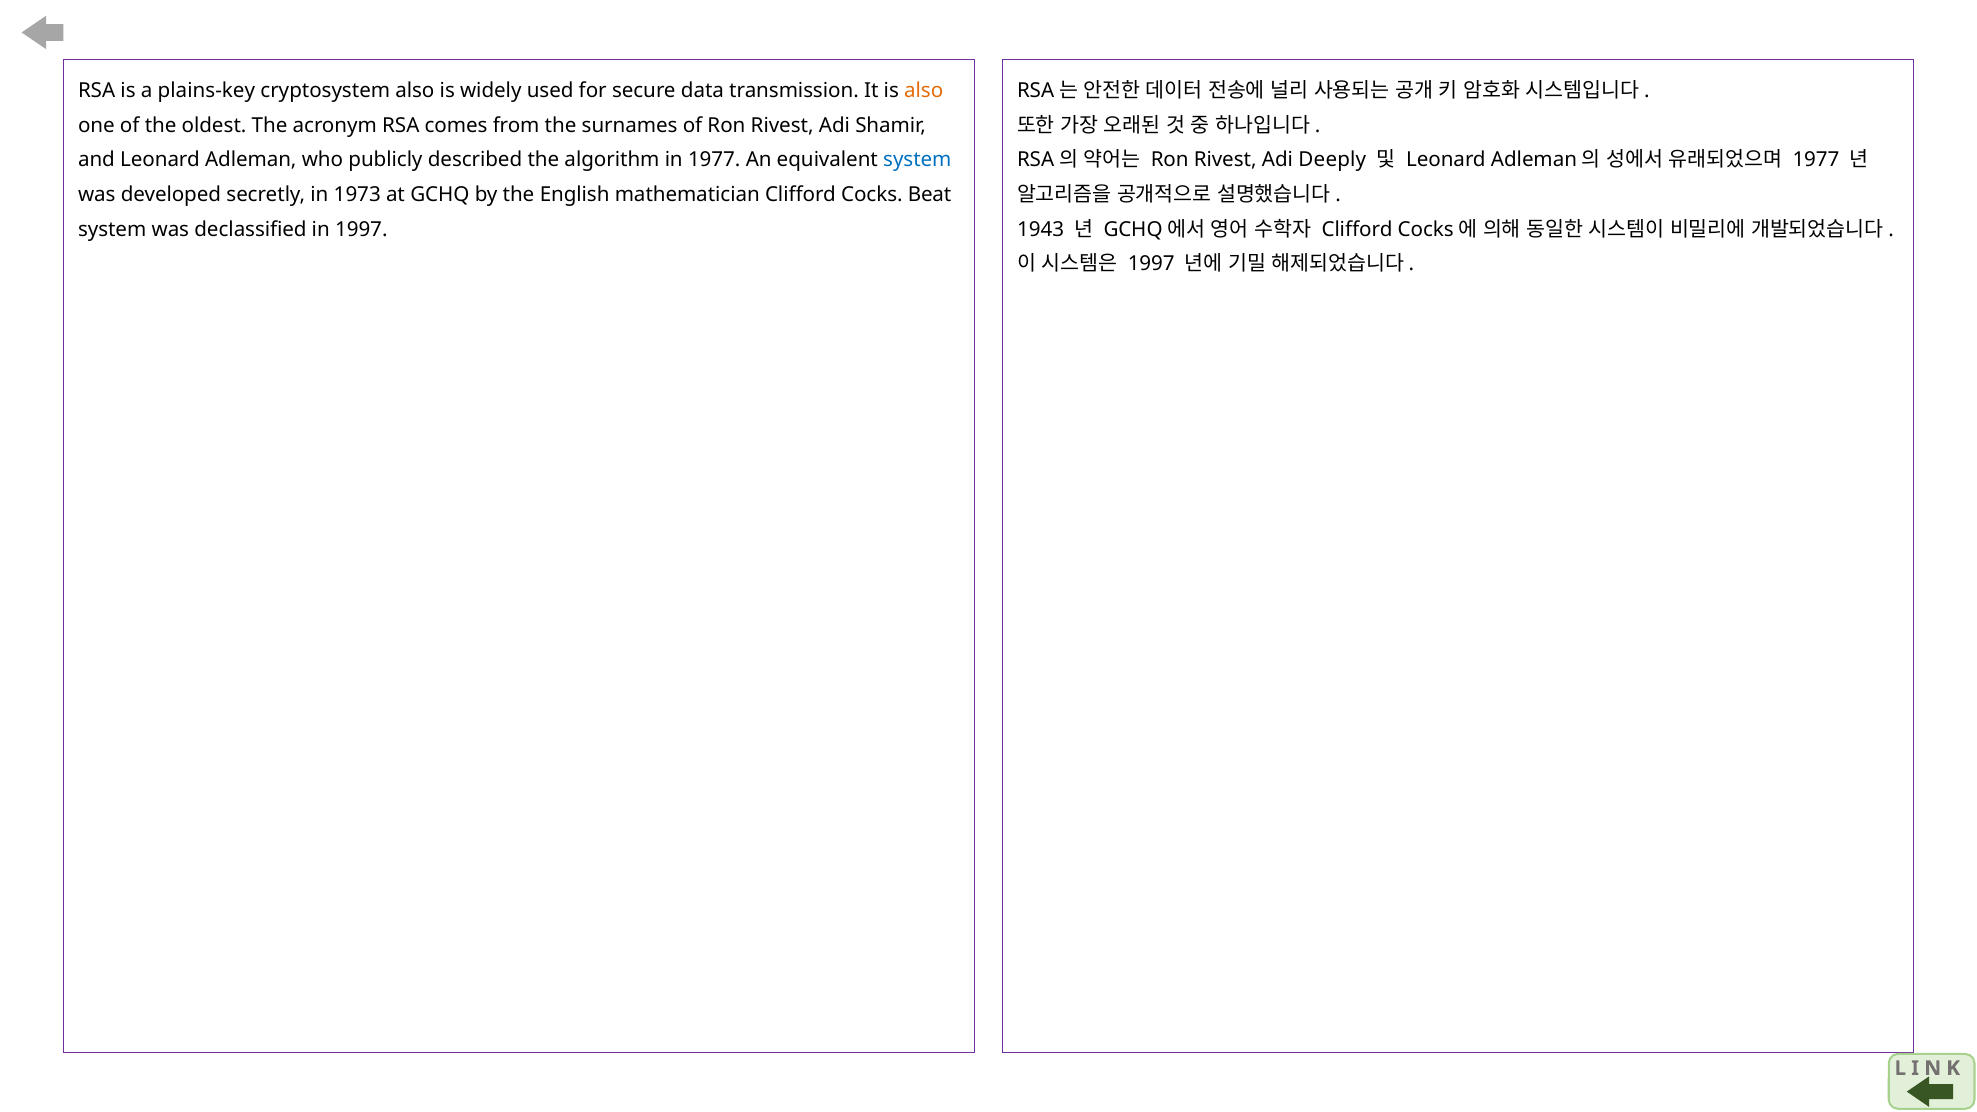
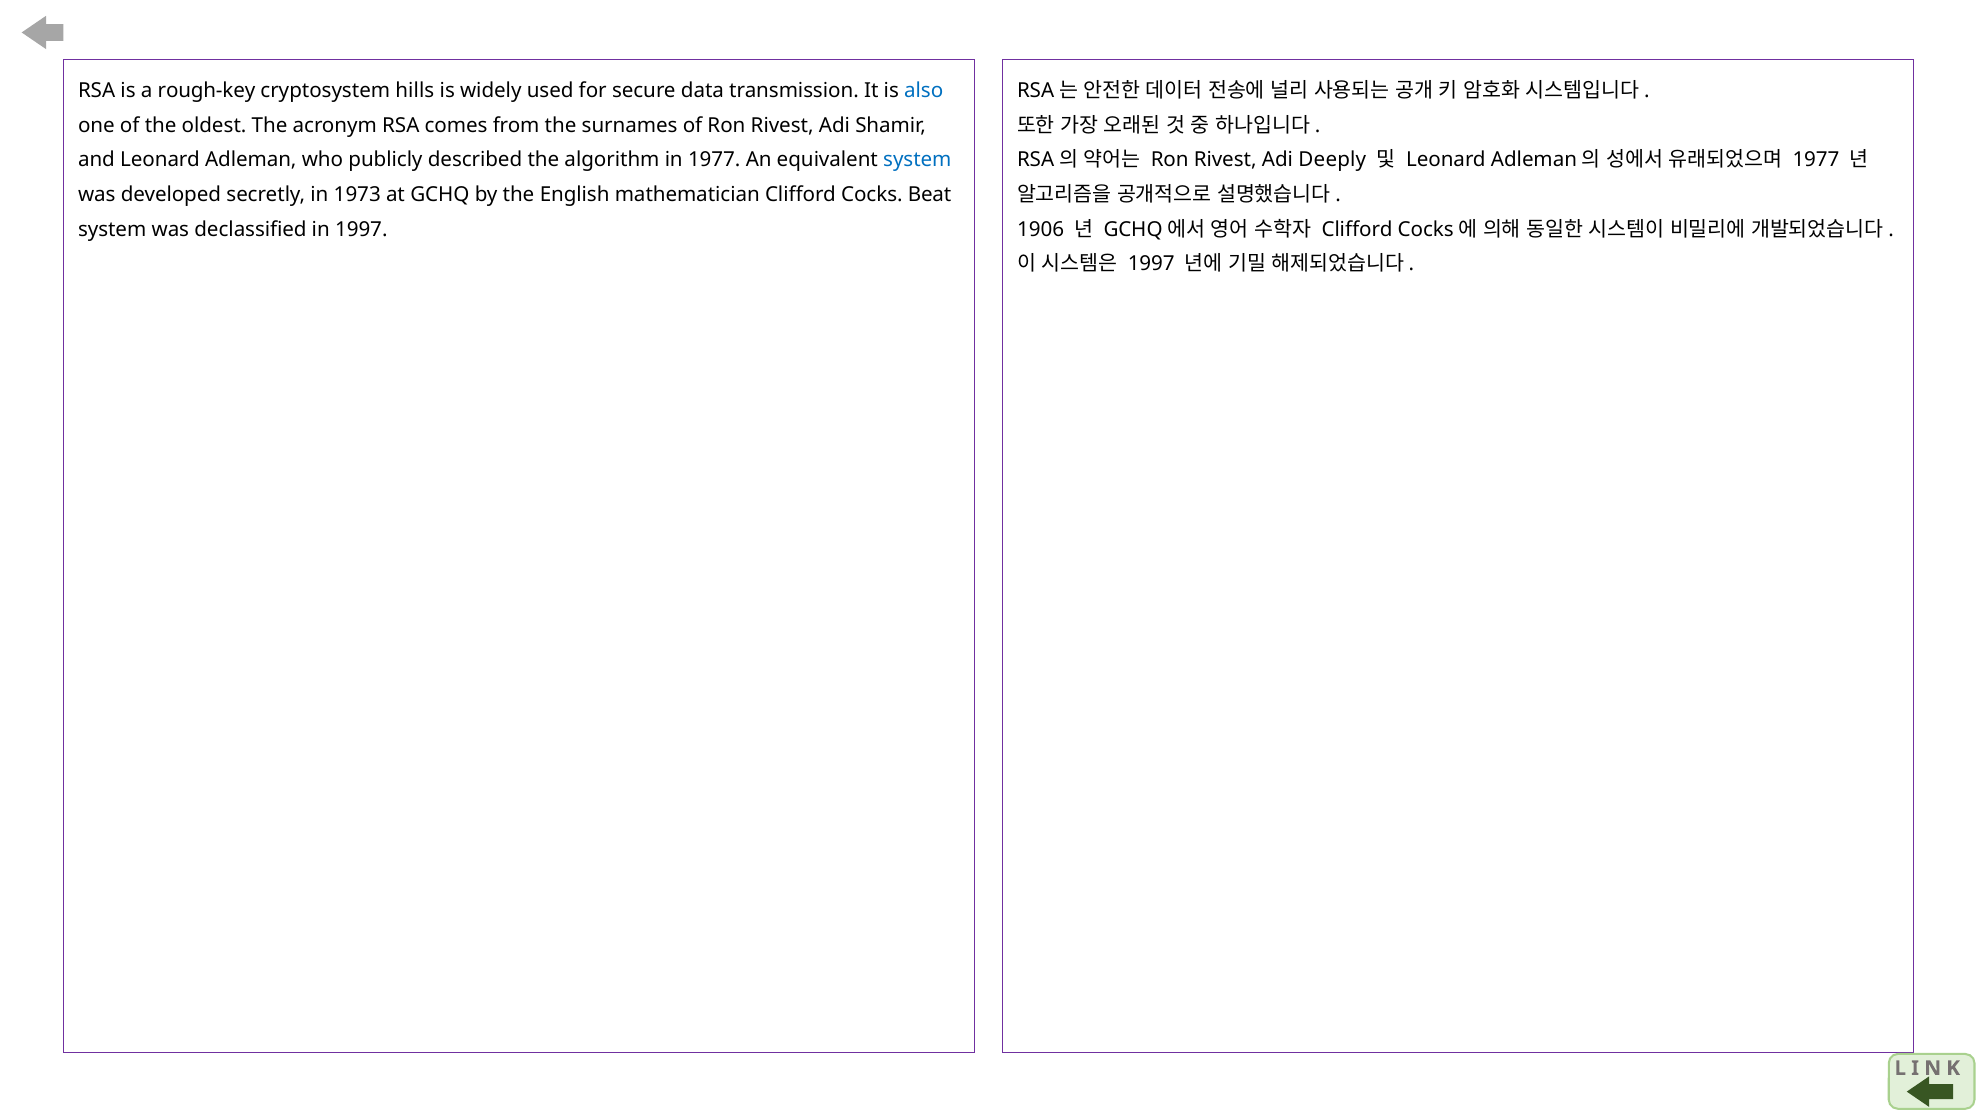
plains-key: plains-key -> rough-key (206, 91)
cryptosystem also: also -> hills (415, 91)
also colour: orange -> blue (924, 91)
1943: 1943 -> 1906 (1041, 229)
